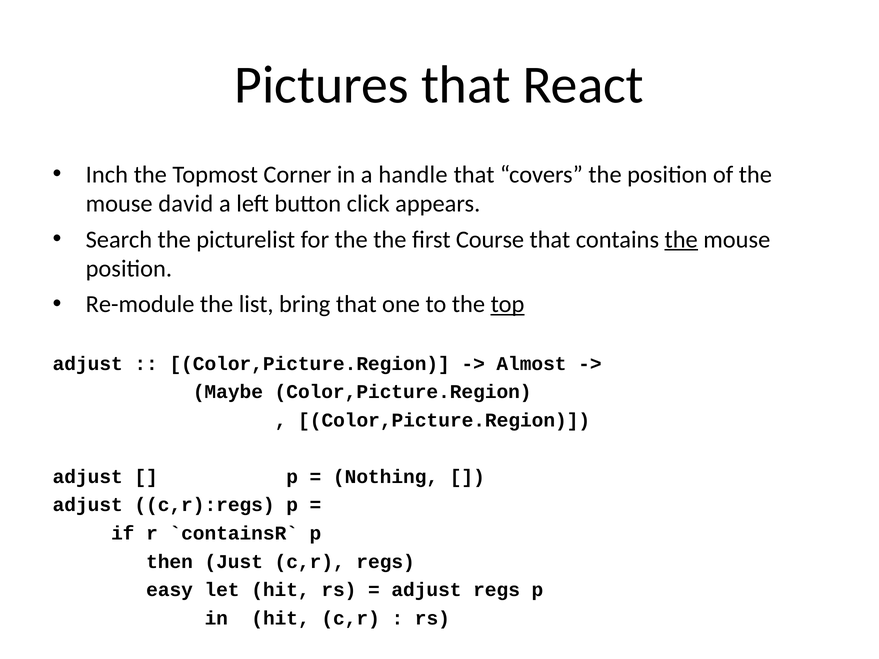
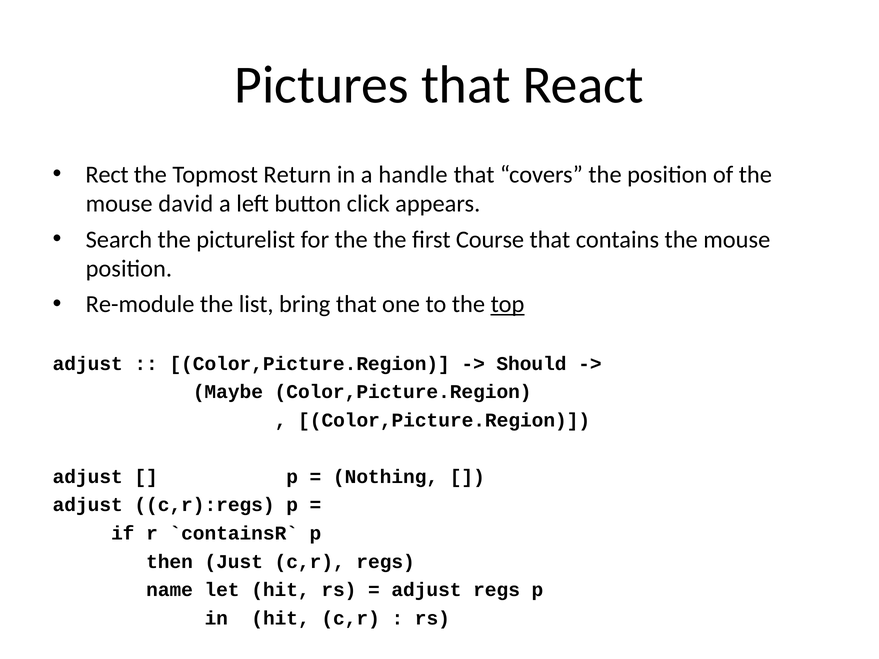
Inch: Inch -> Rect (107, 175)
Corner: Corner -> Return (297, 175)
the underline: present -> none (681, 240)
Almost: Almost -> Should (532, 364)
easy: easy -> name (170, 590)
